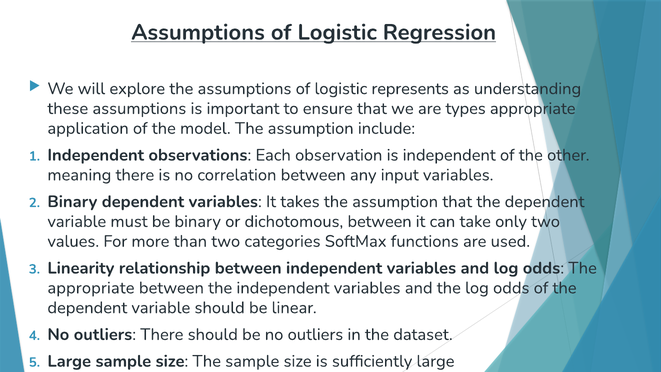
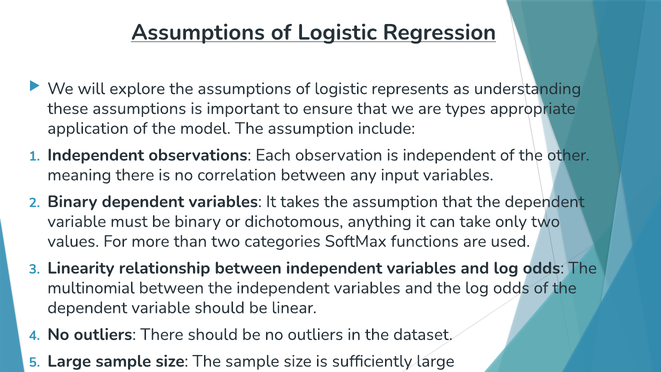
dichotomous between: between -> anything (380, 221)
appropriate: appropriate -> multinomial (91, 288)
